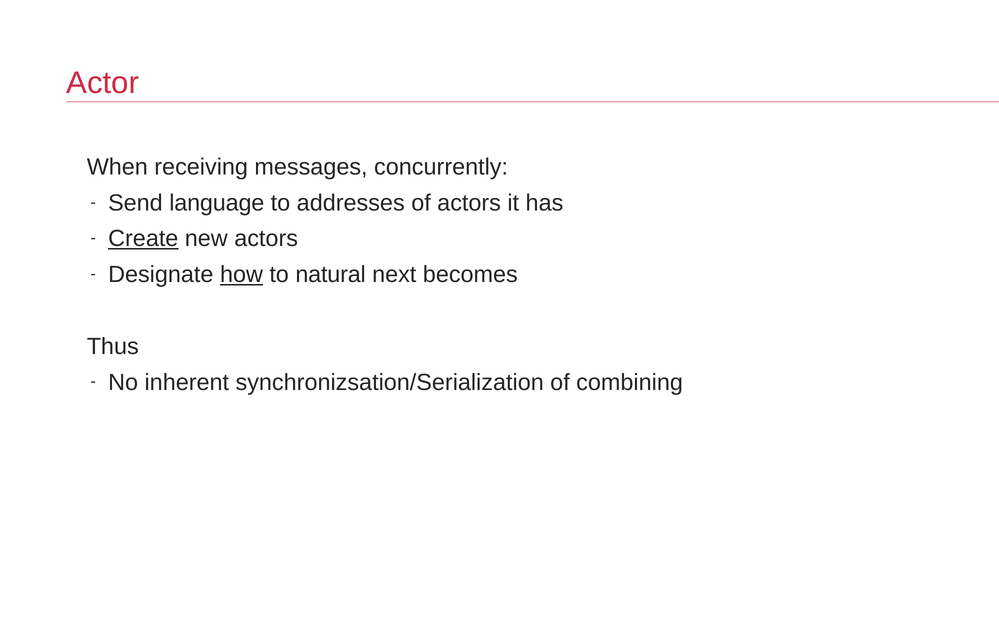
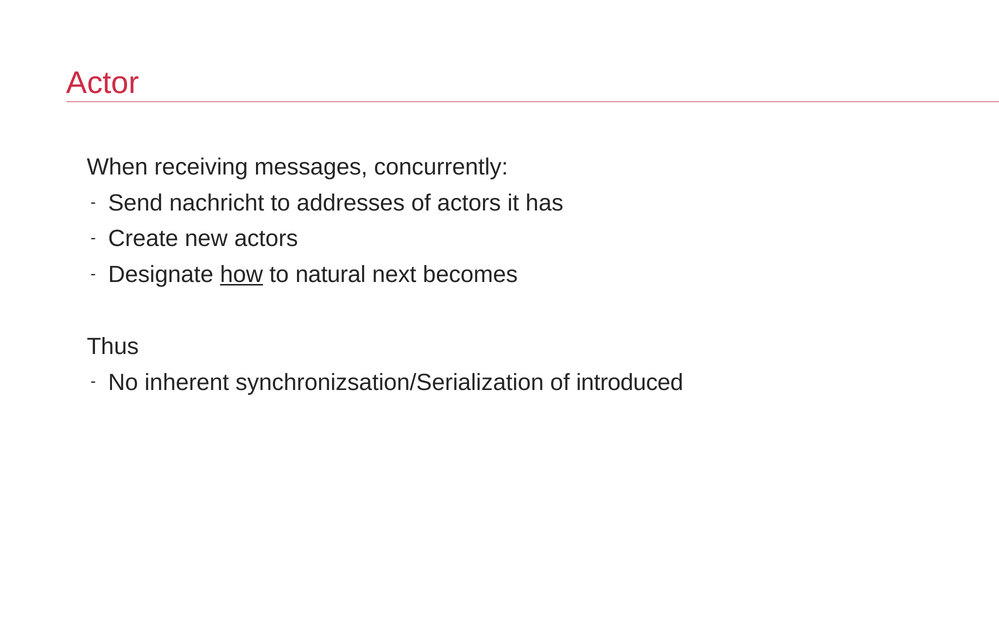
language: language -> nachricht (217, 203)
Create underline: present -> none (143, 239)
combining: combining -> introduced (630, 382)
